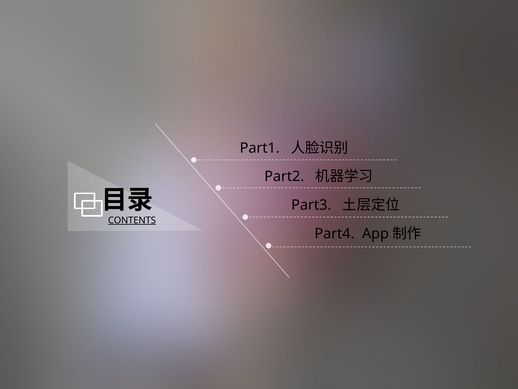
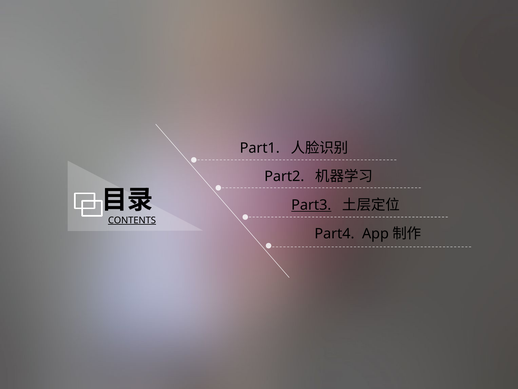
Part3 underline: none -> present (311, 205)
